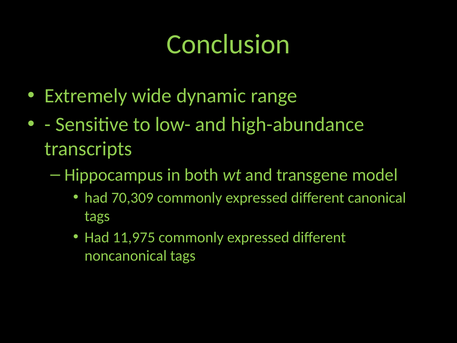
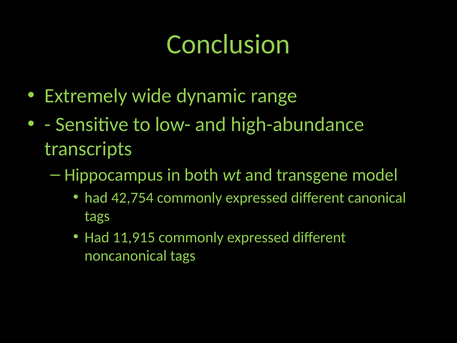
70,309: 70,309 -> 42,754 (132, 198)
11,975: 11,975 -> 11,915 (134, 237)
